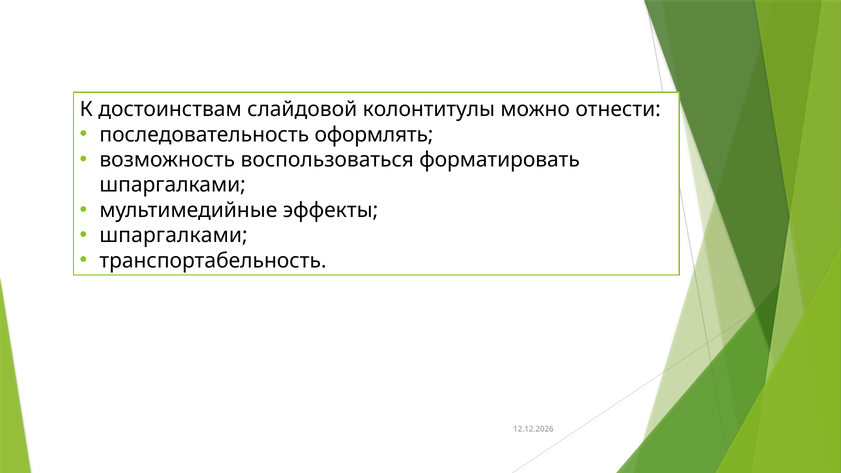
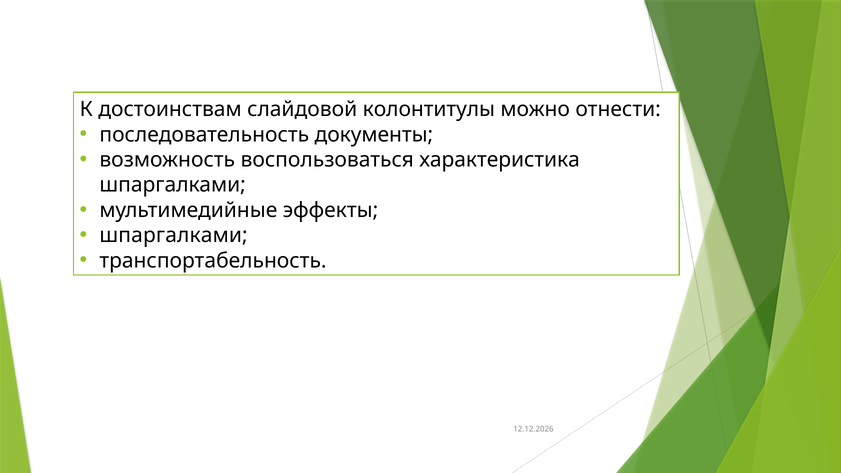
оформлять: оформлять -> документы (374, 135)
форматировать: форматировать -> характеристика (500, 160)
